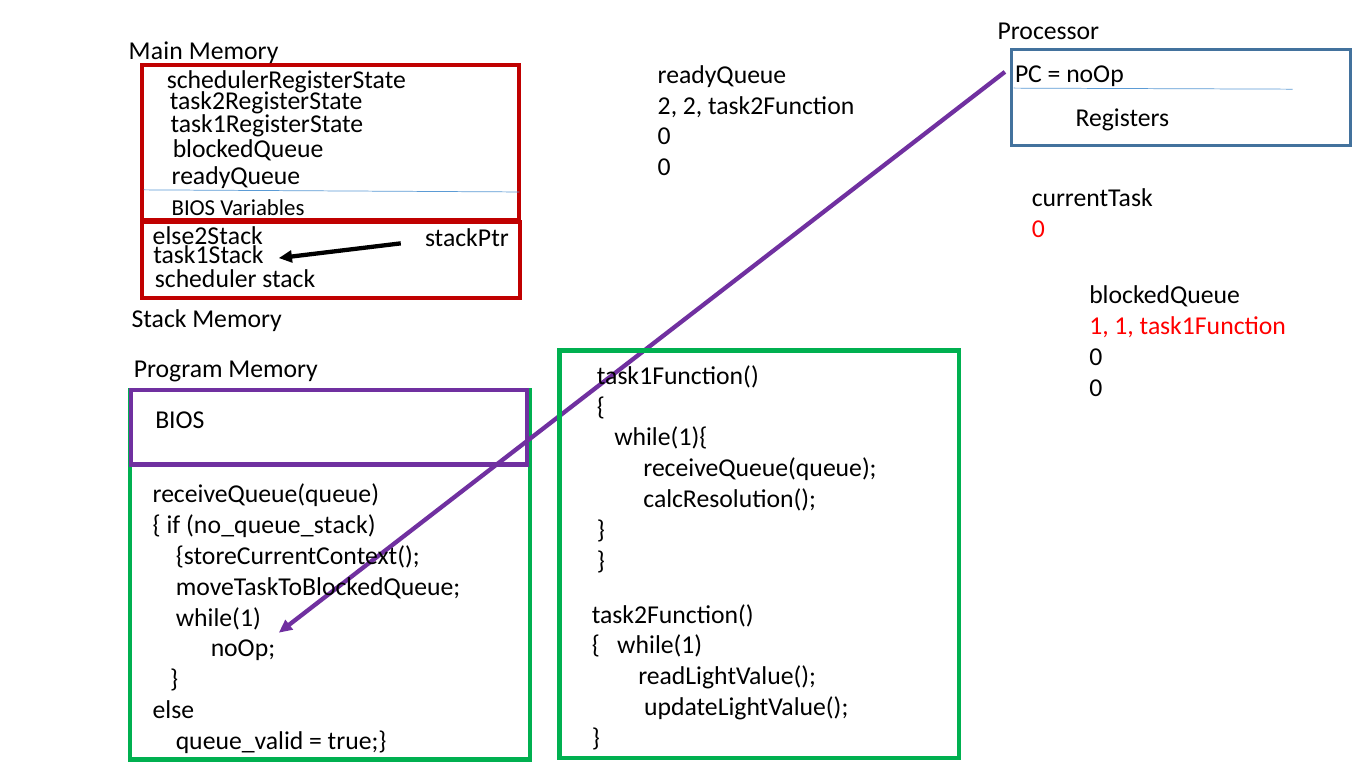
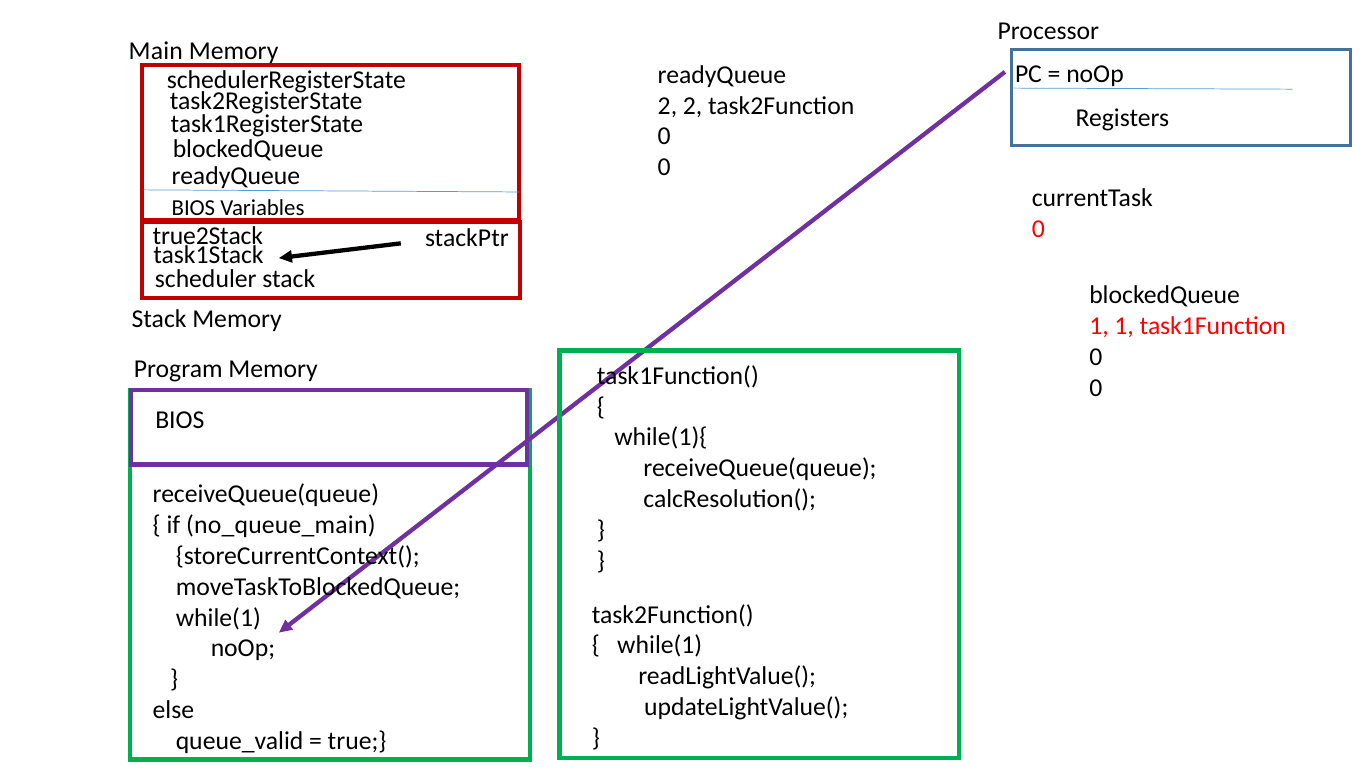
else2Stack: else2Stack -> true2Stack (208, 236)
no_queue_stack: no_queue_stack -> no_queue_main (281, 525)
